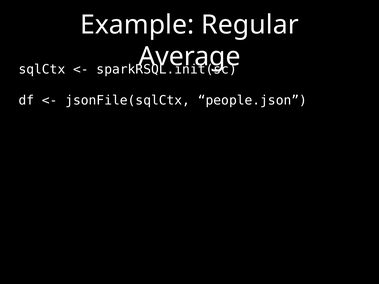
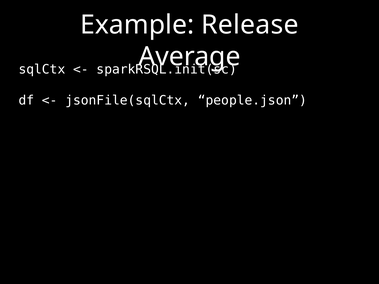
Regular: Regular -> Release (250, 25)
